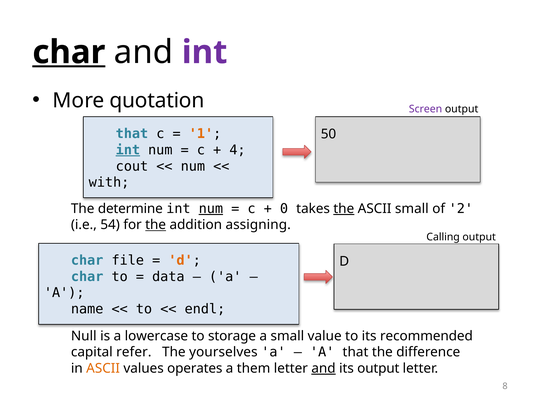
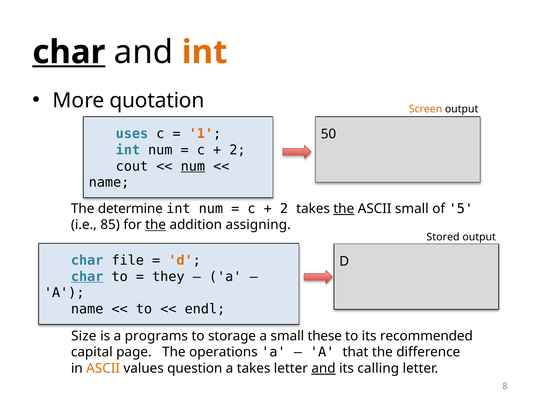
int colour: purple -> orange (205, 52)
Screen colour: purple -> orange (426, 109)
that: that -> uses (132, 134)
int underline: present -> none (128, 150)
4: 4 -> 2 (237, 150)
num underline: none -> present (193, 166)
with: with -> name (109, 182)
num underline: present -> none (211, 209)
0: 0 -> 2 (284, 209)
2: 2 -> 5 (461, 209)
54: 54 -> 85 (110, 225)
Calling: Calling -> Stored (443, 237)
char underline: none -> present (87, 277)
data: data -> they (168, 277)
Null: Null -> Size (84, 336)
lowercase: lowercase -> programs (156, 336)
value: value -> these (325, 336)
refer: refer -> page (134, 352)
yourselves: yourselves -> operations (223, 352)
operates: operates -> question (195, 368)
a them: them -> takes (254, 368)
its output: output -> calling (378, 368)
